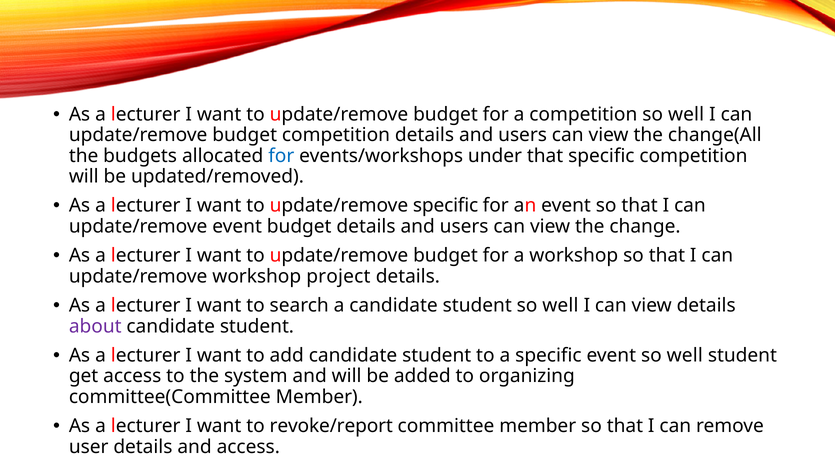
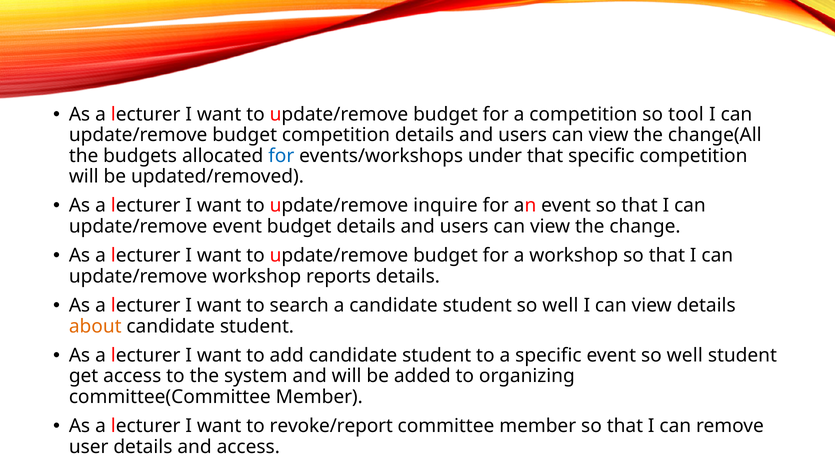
competition so well: well -> tool (686, 115)
update/remove specific: specific -> inquire (445, 206)
project: project -> reports (339, 277)
about colour: purple -> orange (95, 327)
